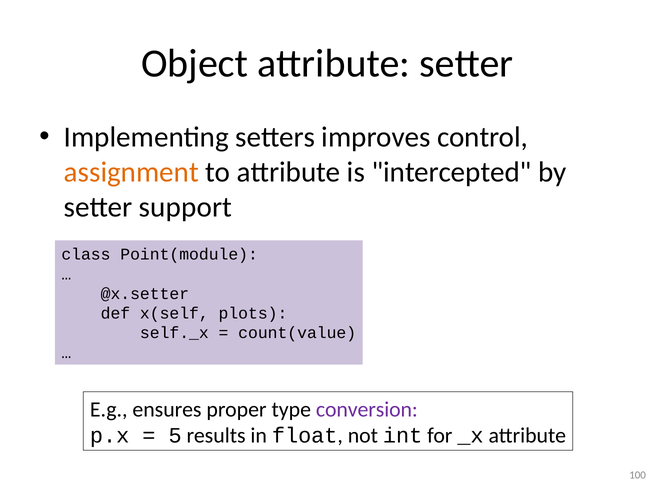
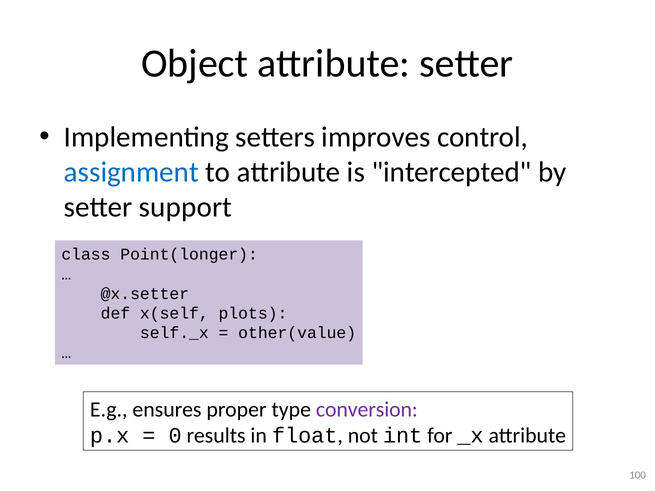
assignment colour: orange -> blue (131, 172)
Point(module: Point(module -> Point(longer (189, 255)
count(value: count(value -> other(value (297, 333)
5: 5 -> 0 (175, 436)
